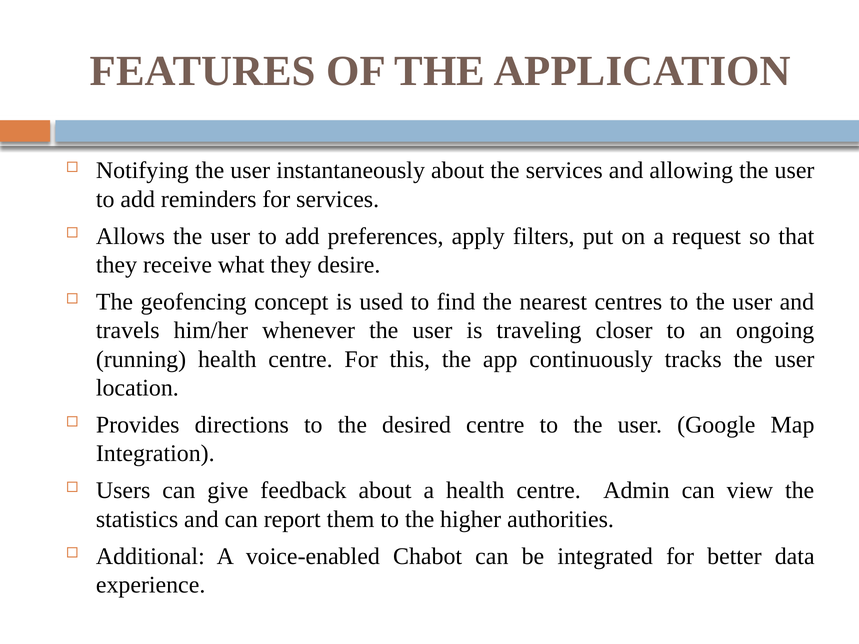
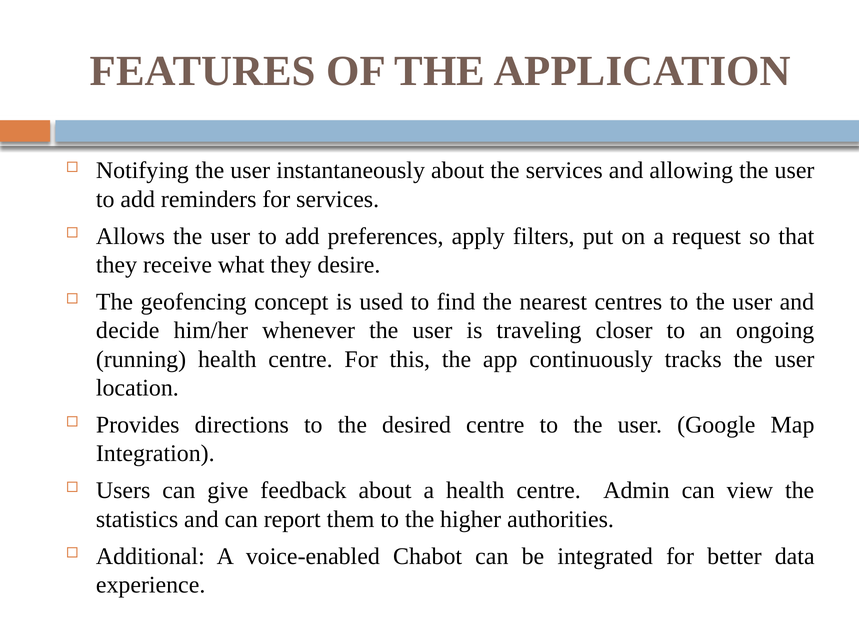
travels: travels -> decide (128, 331)
